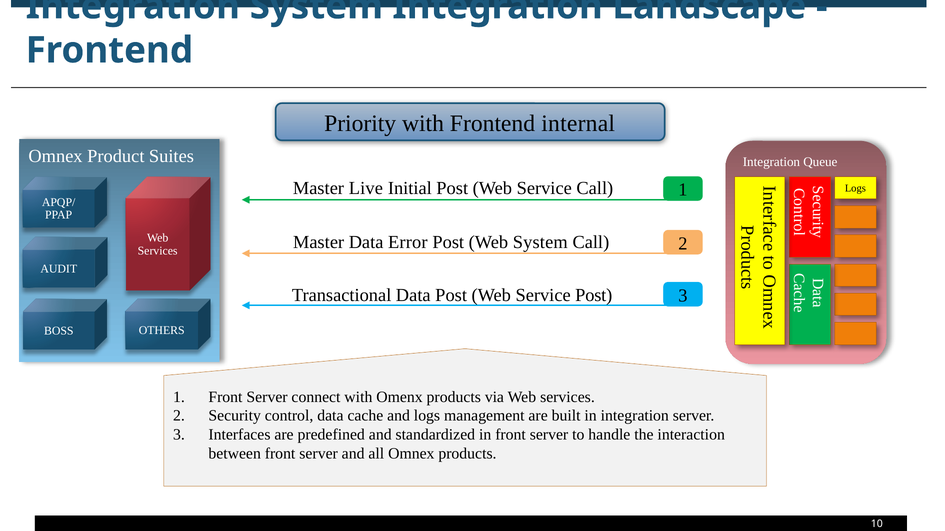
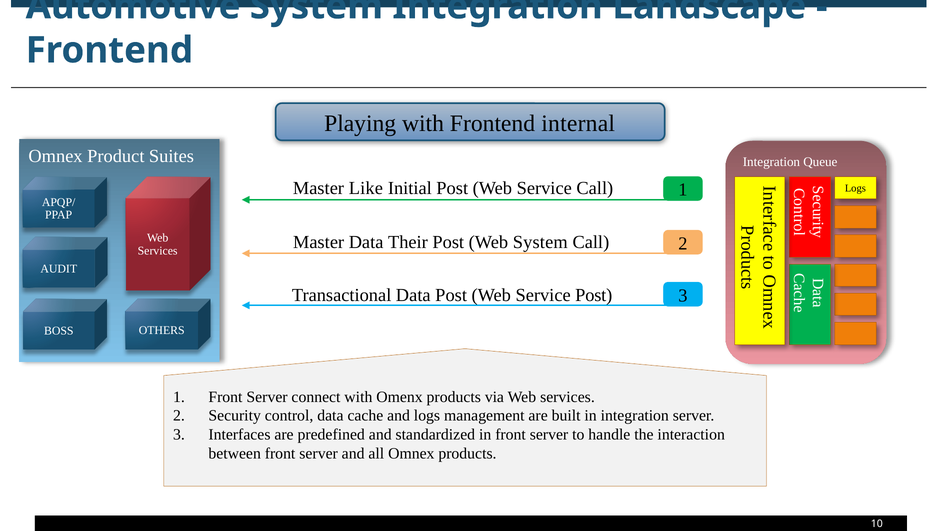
Integration: Integration -> Automotive (133, 6)
Priority: Priority -> Playing (360, 124)
Live: Live -> Like (366, 189)
Error: Error -> Their (408, 242)
